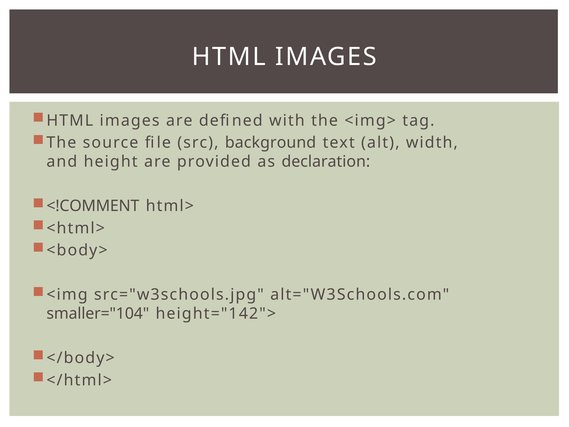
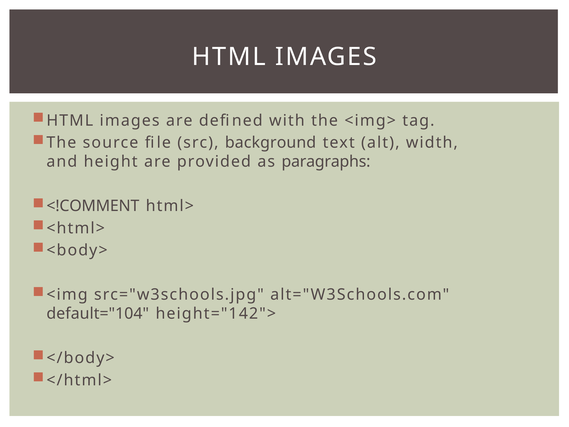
declaration: declaration -> paragraphs (326, 162)
smaller="104: smaller="104 -> default="104 (98, 314)
